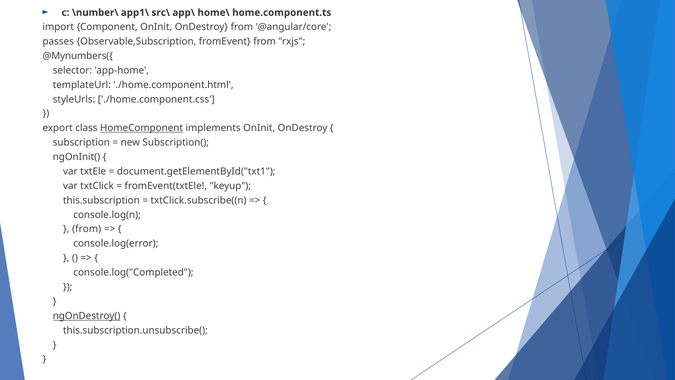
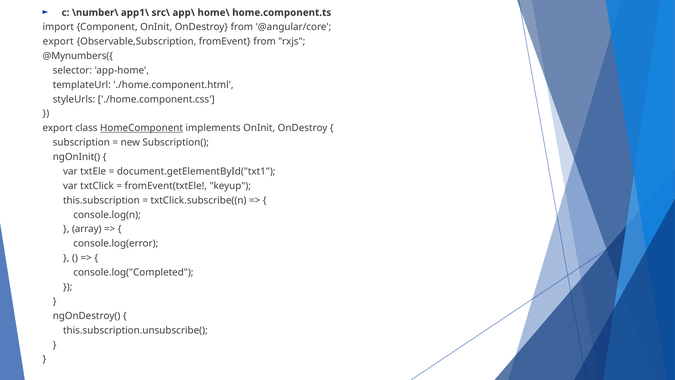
passes: passes -> export (58, 41)
from: from -> array (87, 229)
ngOnDestroy( underline: present -> none (87, 316)
